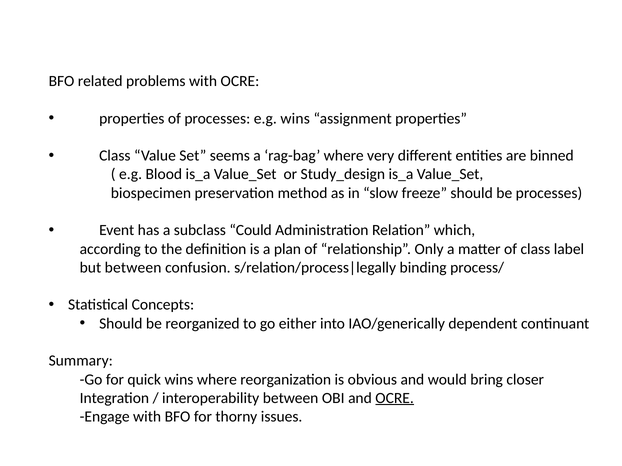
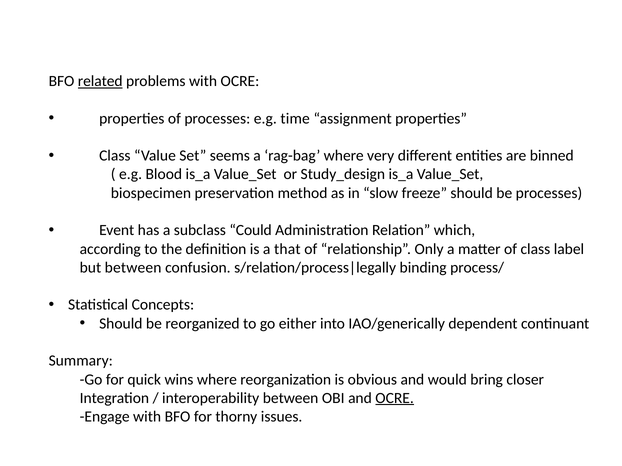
related underline: none -> present (100, 81)
e.g wins: wins -> time (295, 119)
plan: plan -> that (287, 249)
